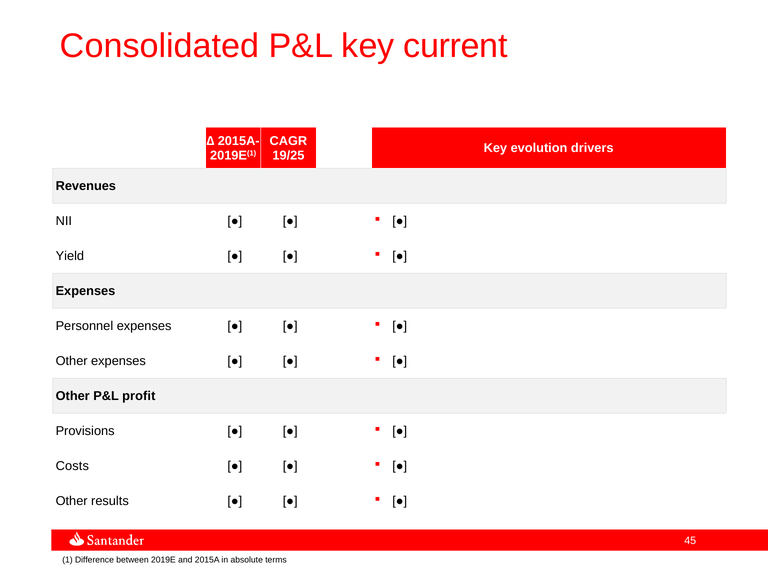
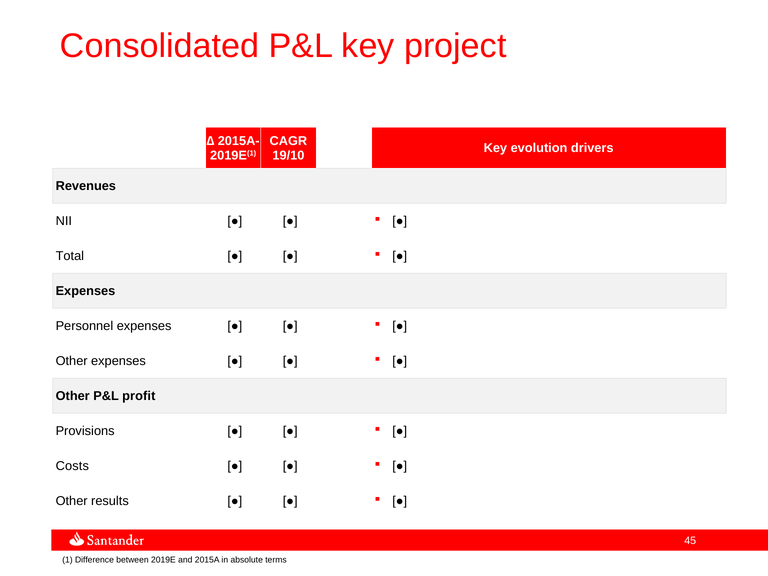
current: current -> project (455, 46)
19/25: 19/25 -> 19/10 (288, 155)
Yield: Yield -> Total (70, 256)
